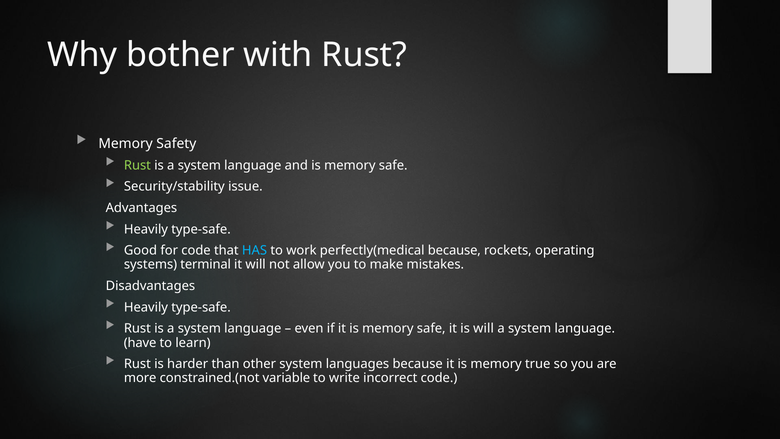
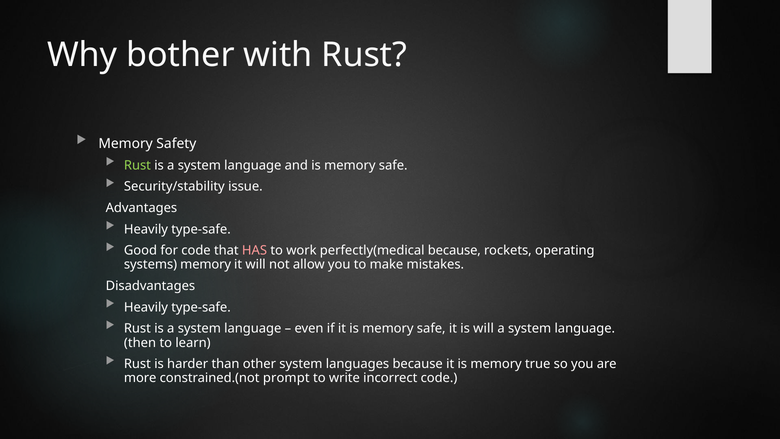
HAS colour: light blue -> pink (255, 251)
systems terminal: terminal -> memory (206, 265)
have: have -> then (140, 343)
variable: variable -> prompt (286, 378)
